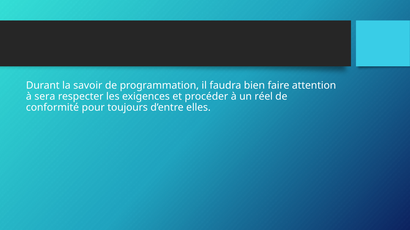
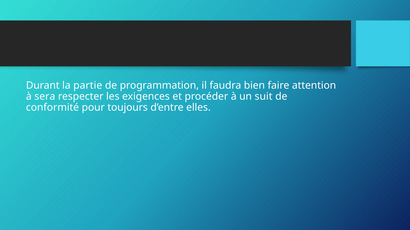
savoir: savoir -> partie (88, 86)
réel: réel -> suit (264, 97)
